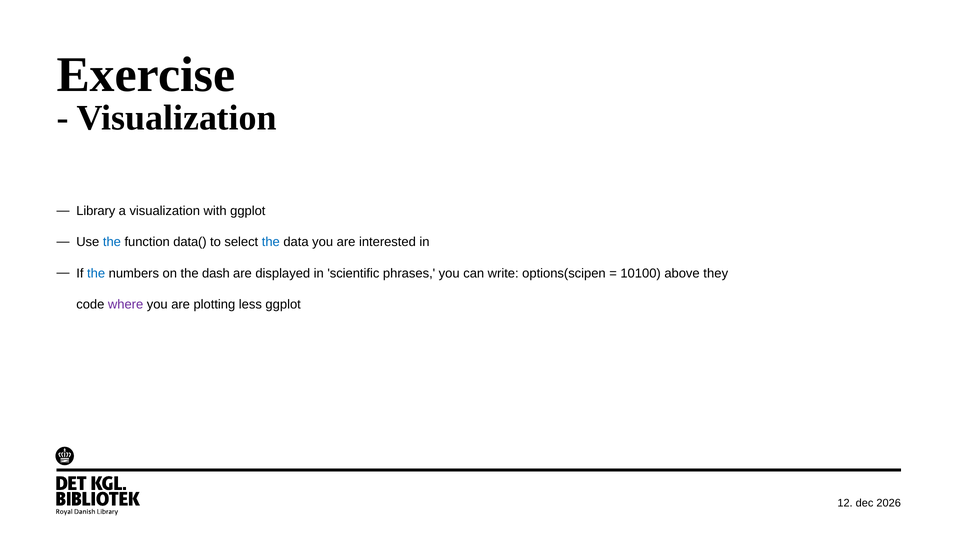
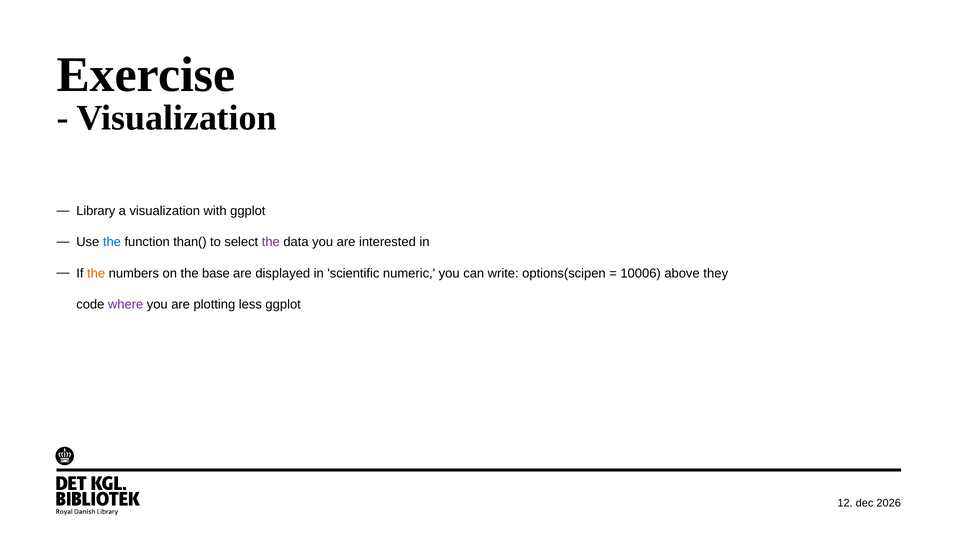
data(: data( -> than( (190, 242)
the colour: blue -> purple (271, 242)
the colour: blue -> orange (96, 273)
dash: dash -> base (216, 273)
phrases: phrases -> numeric (409, 273)
10100: 10100 -> 10006 (641, 273)
